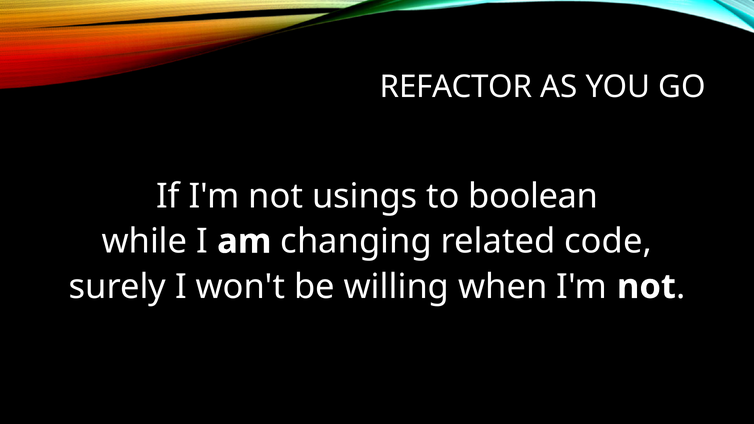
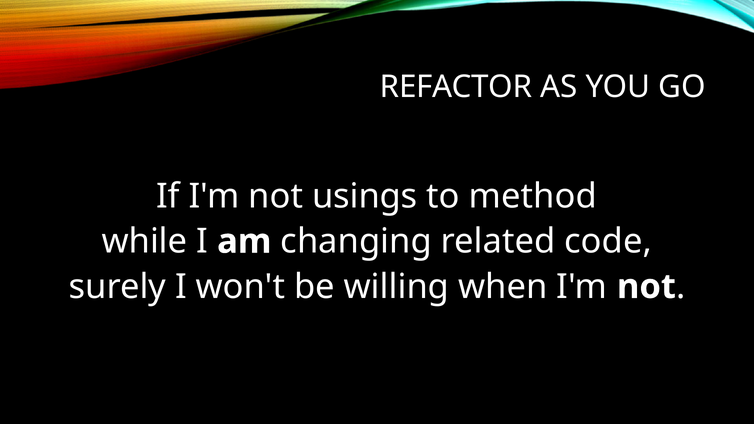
boolean: boolean -> method (533, 196)
